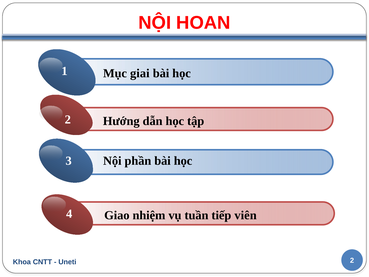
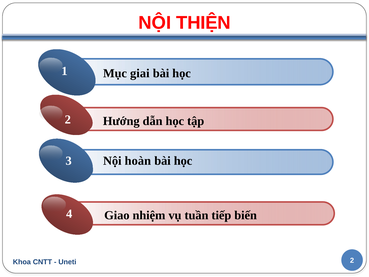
HOAN: HOAN -> THIỆN (203, 23)
phần: phần -> hoàn (138, 161)
viên: viên -> biến (246, 215)
